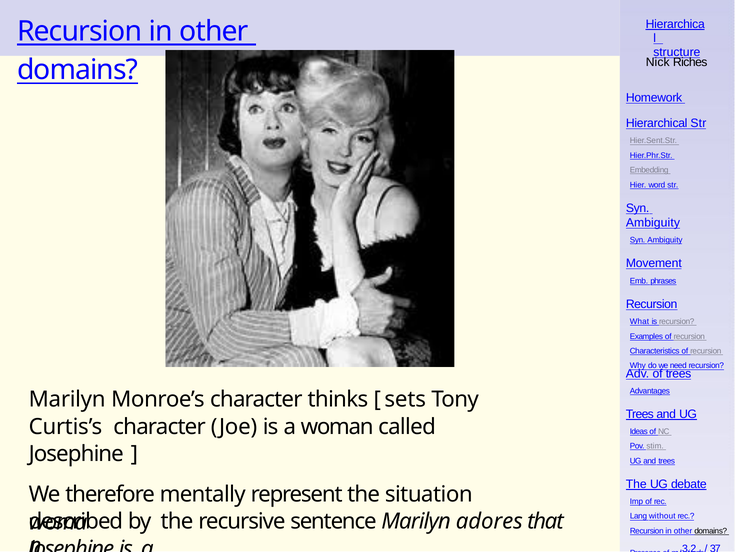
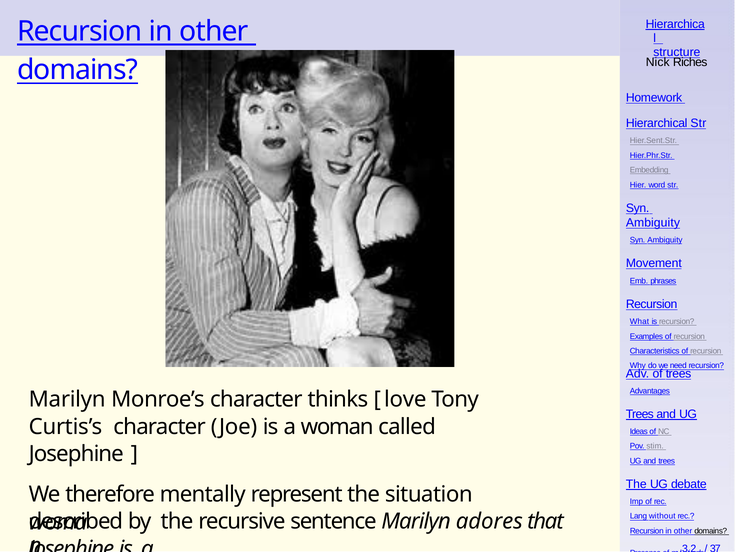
sets: sets -> love (405, 399)
